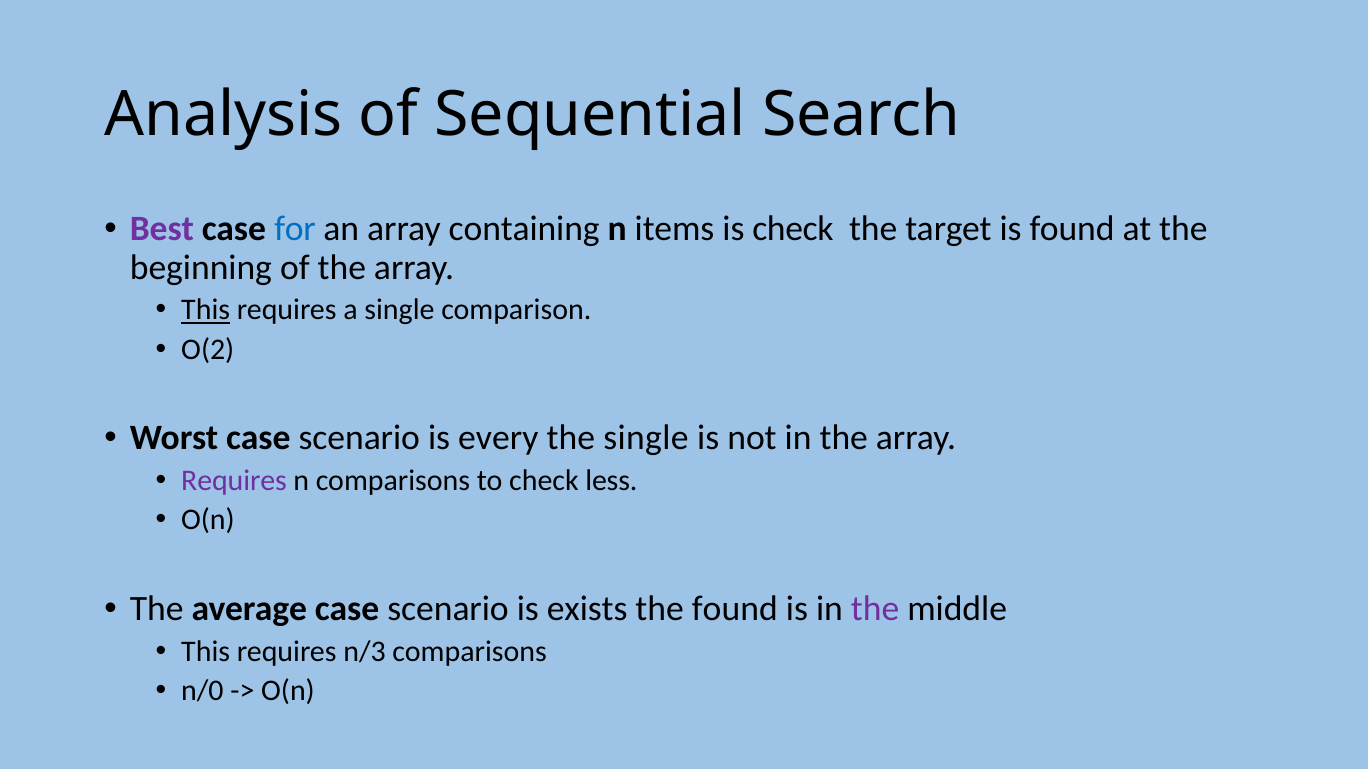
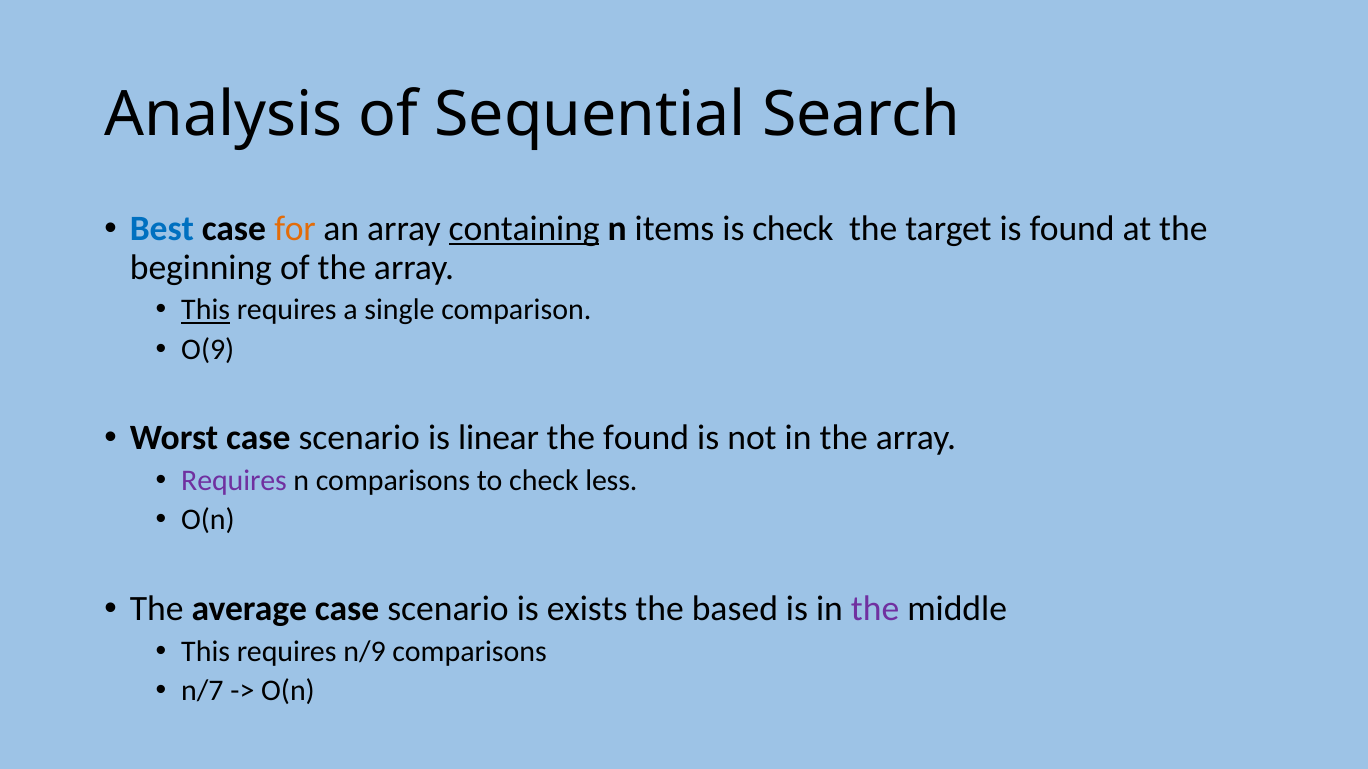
Best colour: purple -> blue (162, 229)
for colour: blue -> orange (295, 229)
containing underline: none -> present (524, 229)
O(2: O(2 -> O(9 (208, 349)
every: every -> linear (499, 438)
the single: single -> found (646, 438)
the found: found -> based (735, 609)
n/3: n/3 -> n/9 (364, 652)
n/0: n/0 -> n/7 (202, 691)
